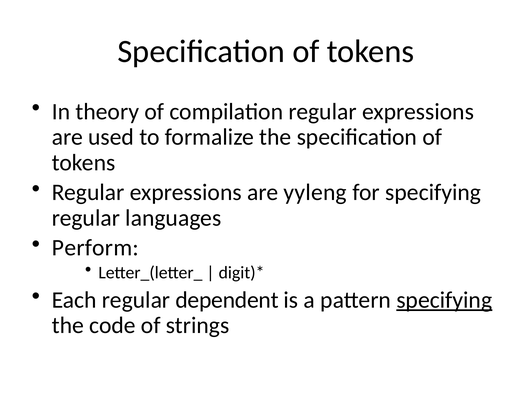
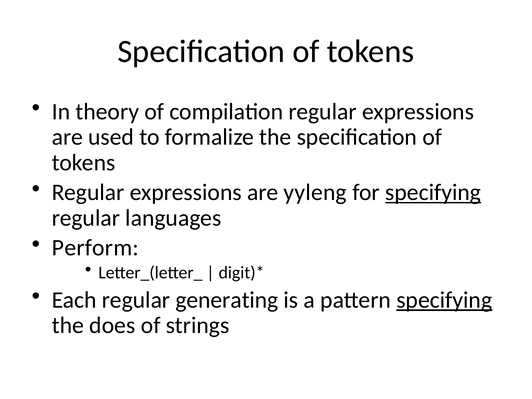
specifying underline: none -> present (433, 192)
dependent: dependent -> generating (227, 300)
code: code -> does (112, 326)
